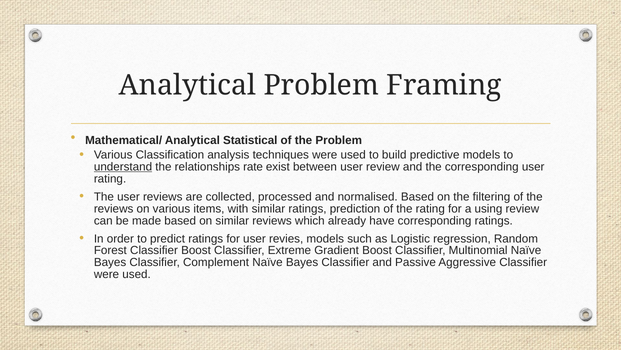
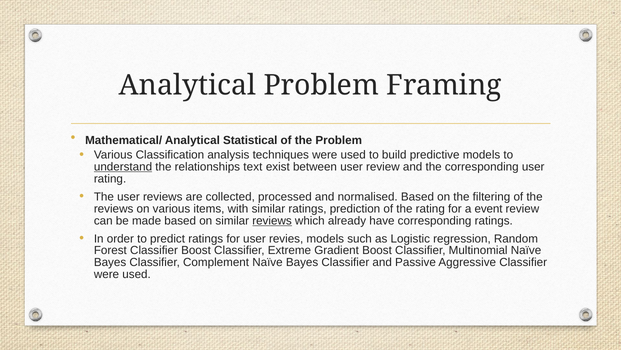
rate: rate -> text (253, 166)
using: using -> event (489, 208)
reviews underline: none -> present (272, 220)
